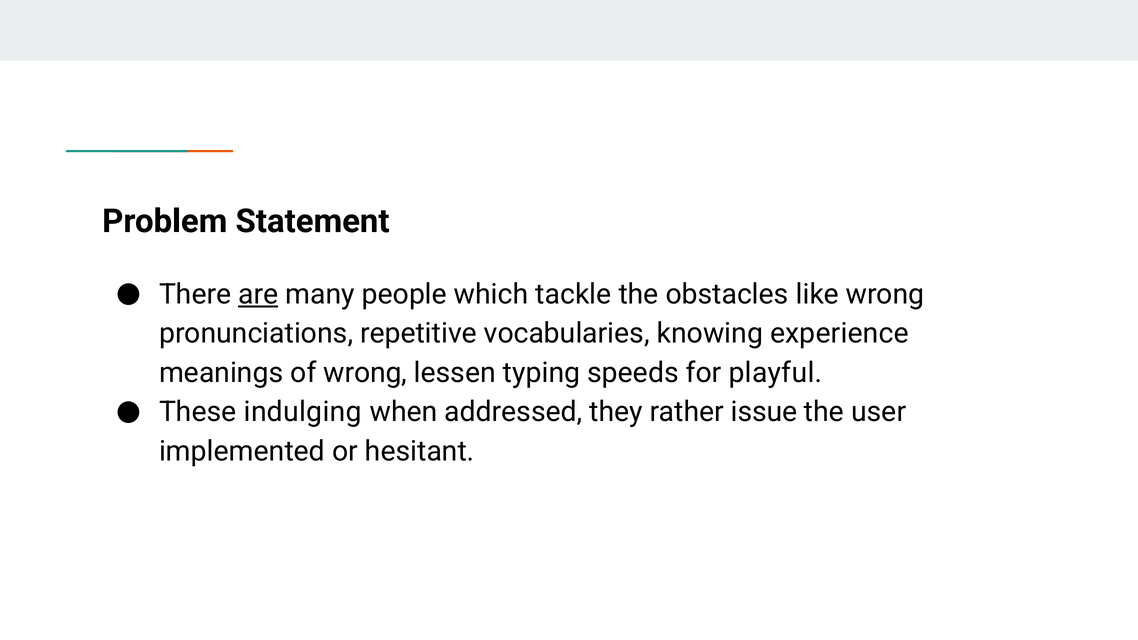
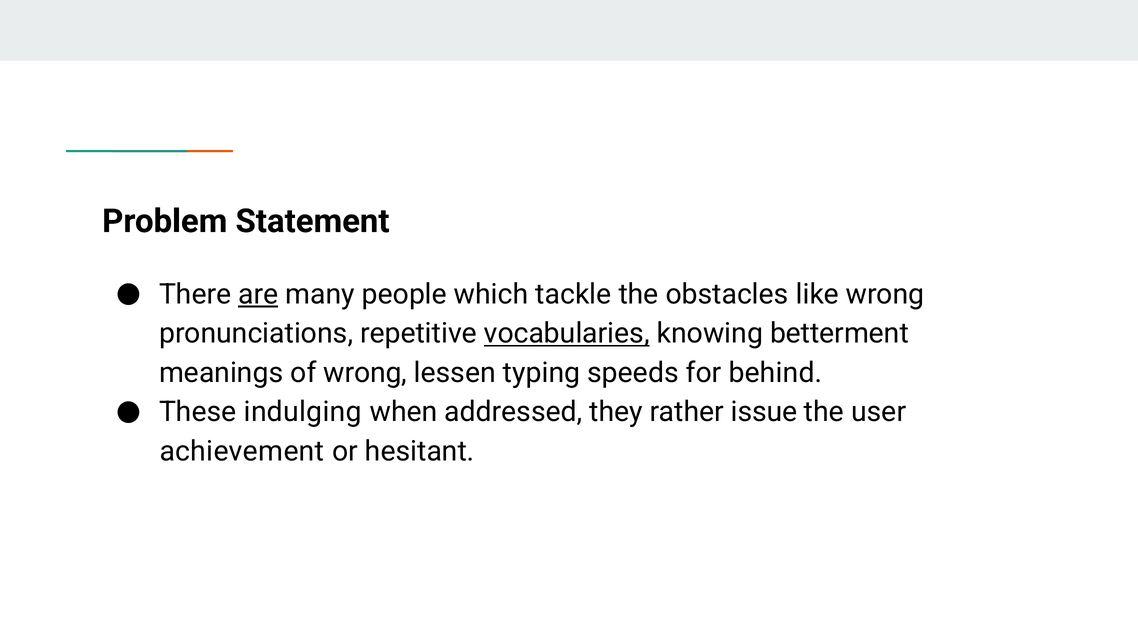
vocabularies underline: none -> present (567, 334)
experience: experience -> betterment (839, 334)
playful: playful -> behind (775, 373)
implemented: implemented -> achievement (242, 451)
